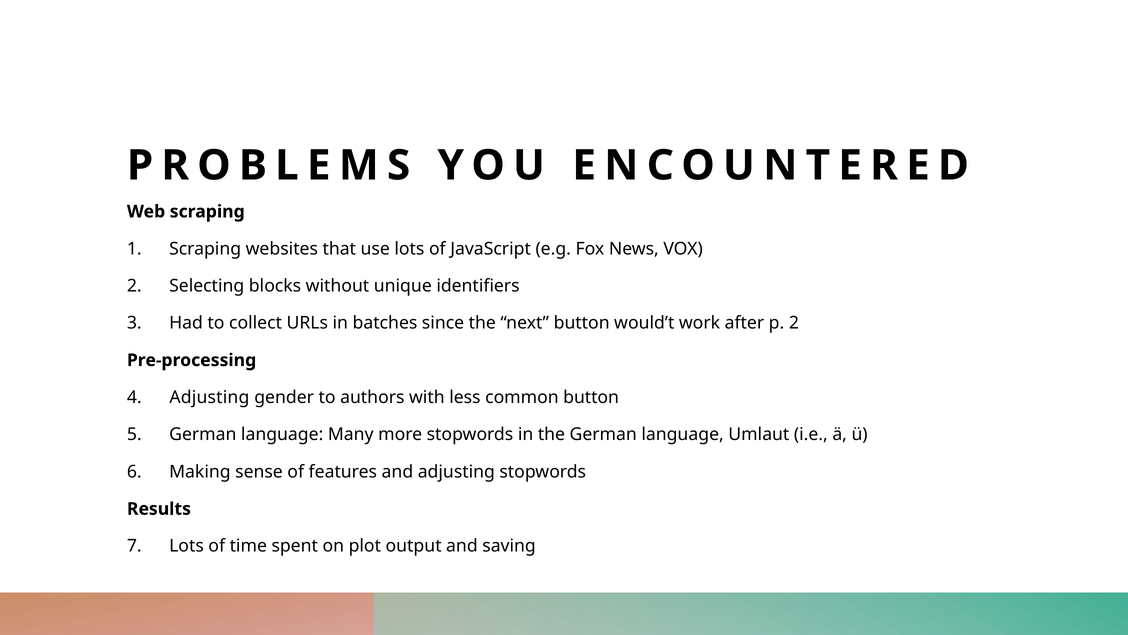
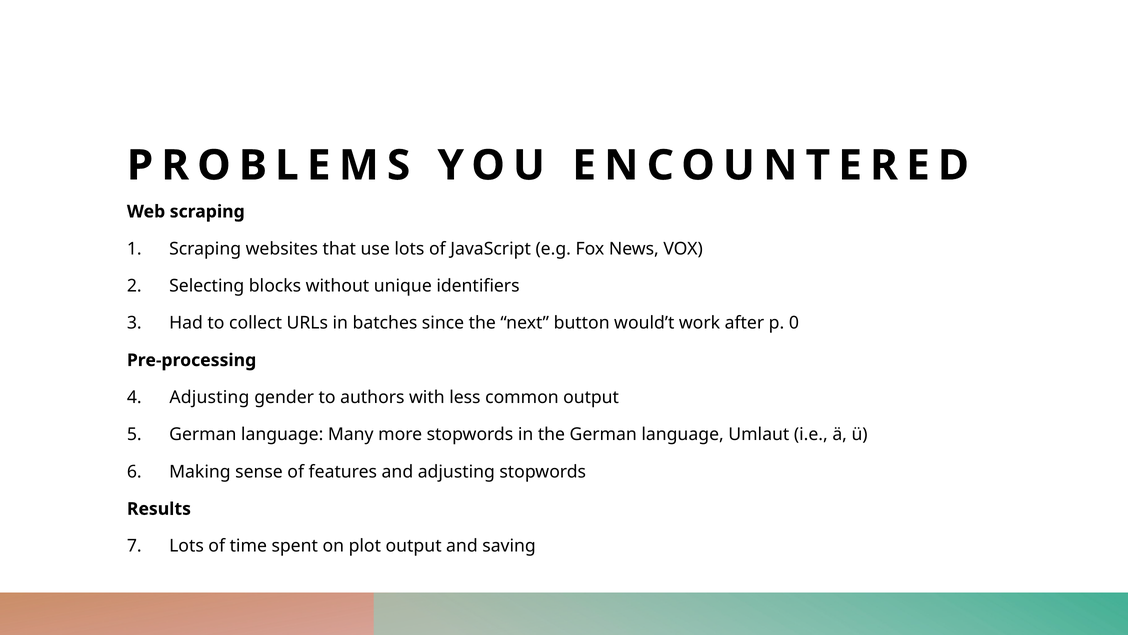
p 2: 2 -> 0 (794, 323)
common button: button -> output (591, 397)
